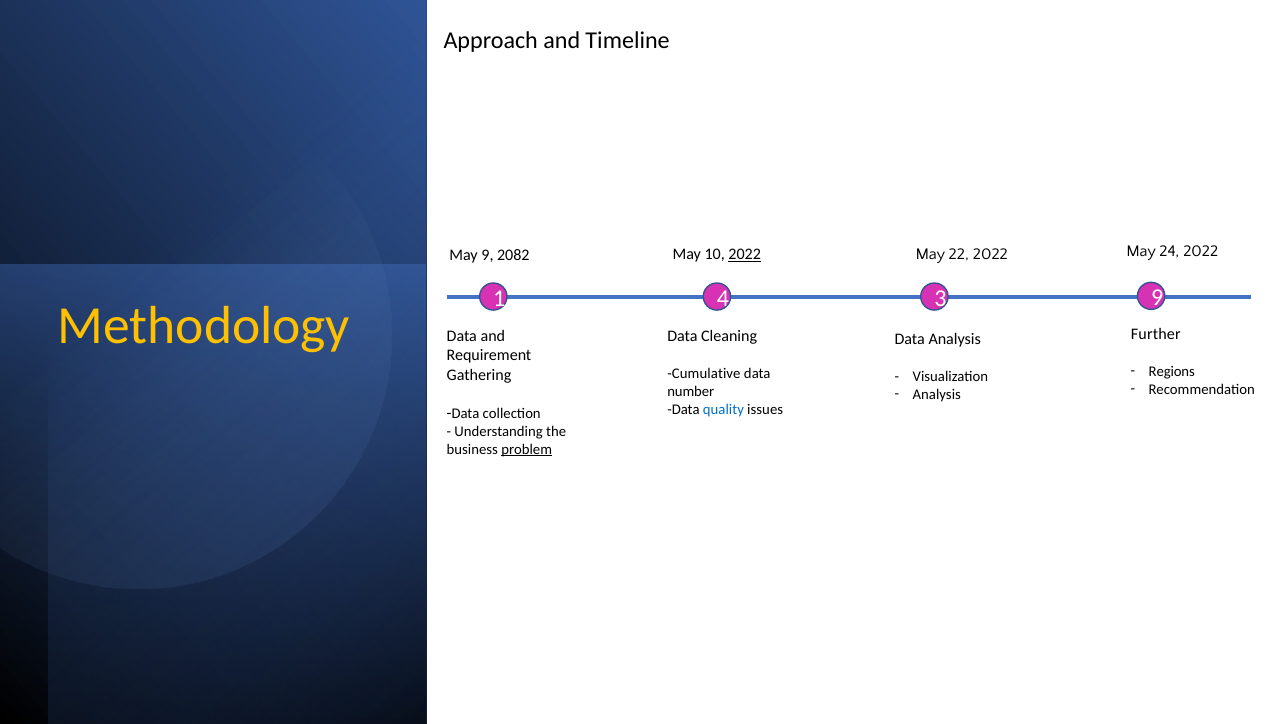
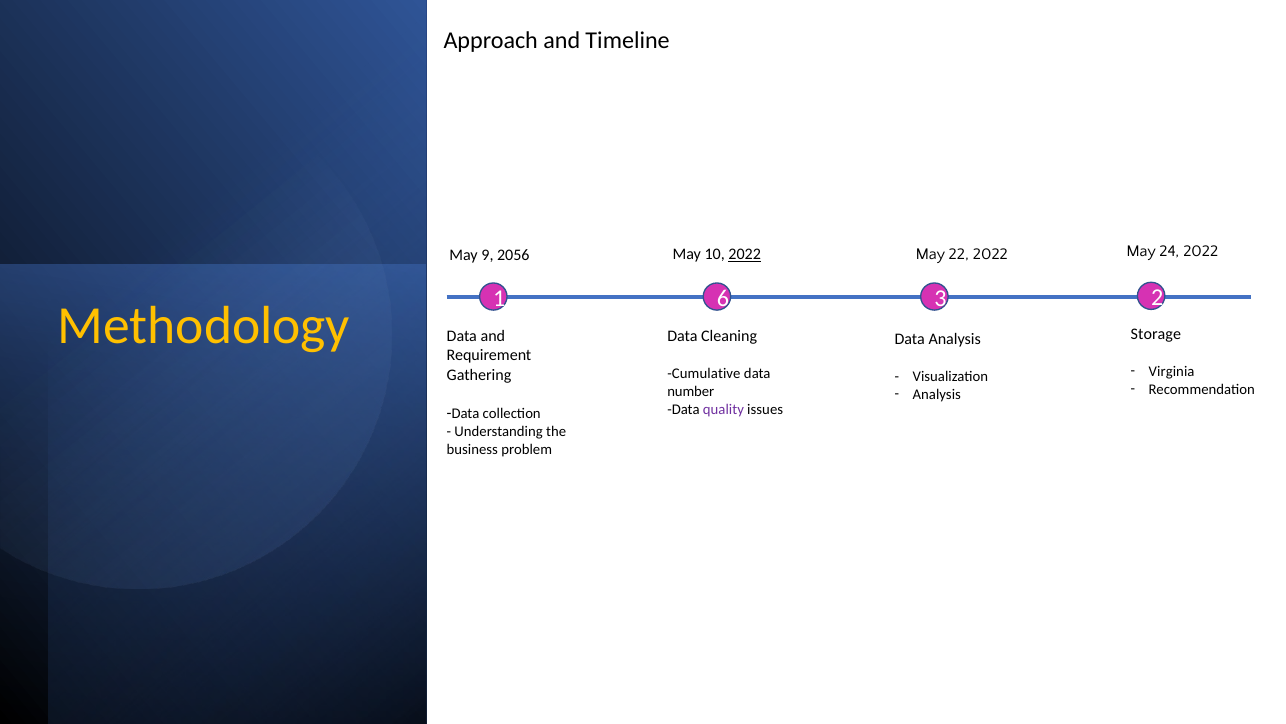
2082: 2082 -> 2056 (513, 255)
4: 4 -> 6 (723, 298)
3 9: 9 -> 2 (1157, 297)
Further: Further -> Storage (1156, 333)
Regions: Regions -> Virginia (1172, 371)
quality colour: blue -> purple (723, 409)
problem underline: present -> none (527, 449)
